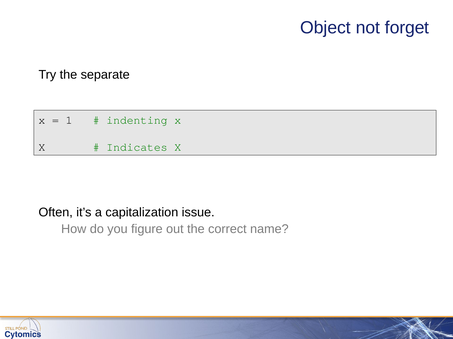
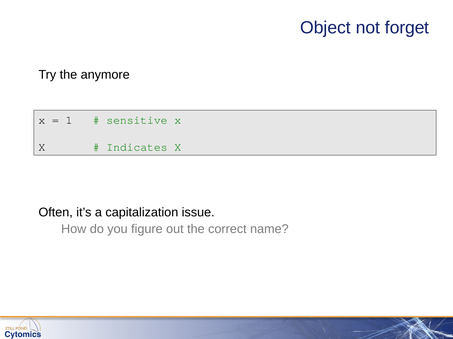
separate: separate -> anymore (105, 75)
indenting: indenting -> sensitive (137, 120)
